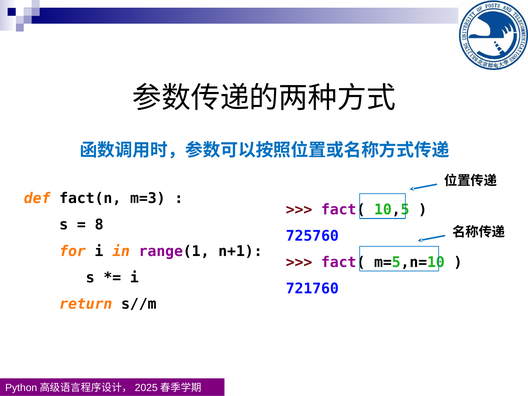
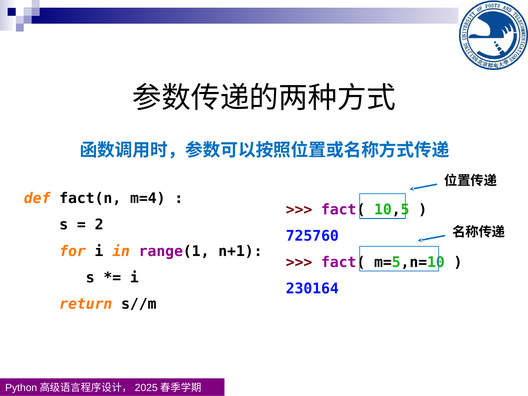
m=3: m=3 -> m=4 (148, 198)
8: 8 -> 2 (99, 225)
721760: 721760 -> 230164 (312, 289)
